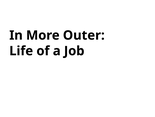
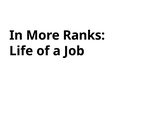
Outer: Outer -> Ranks (84, 35)
